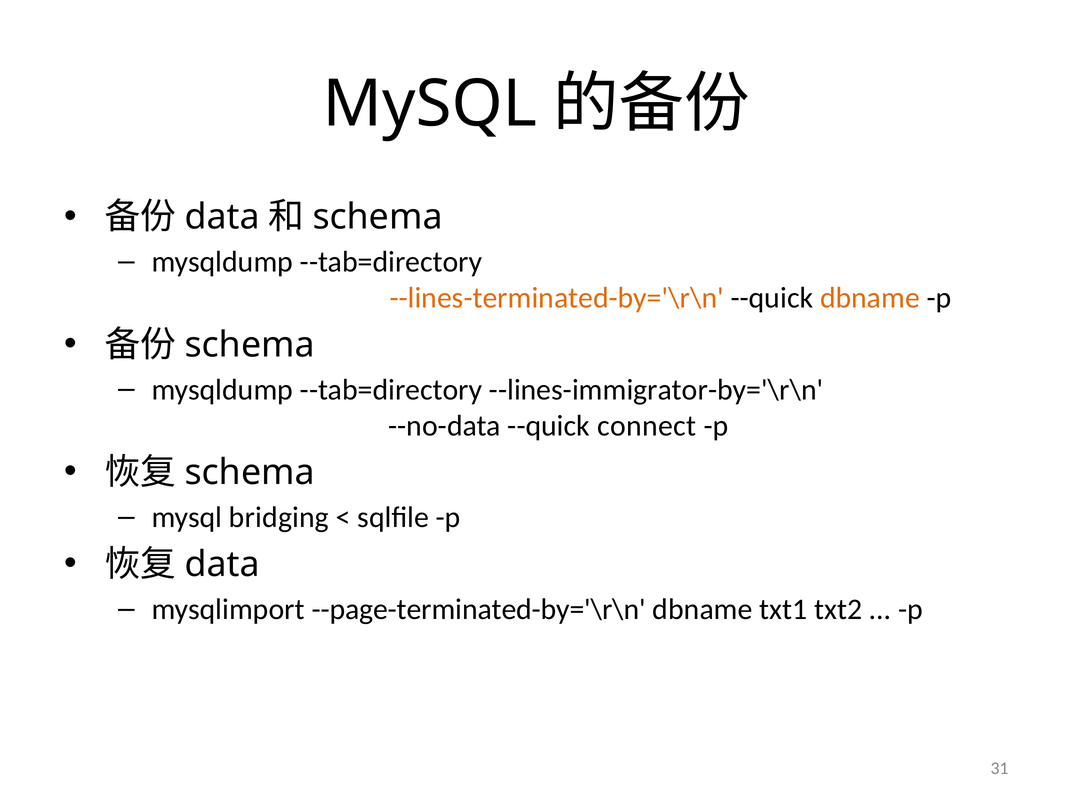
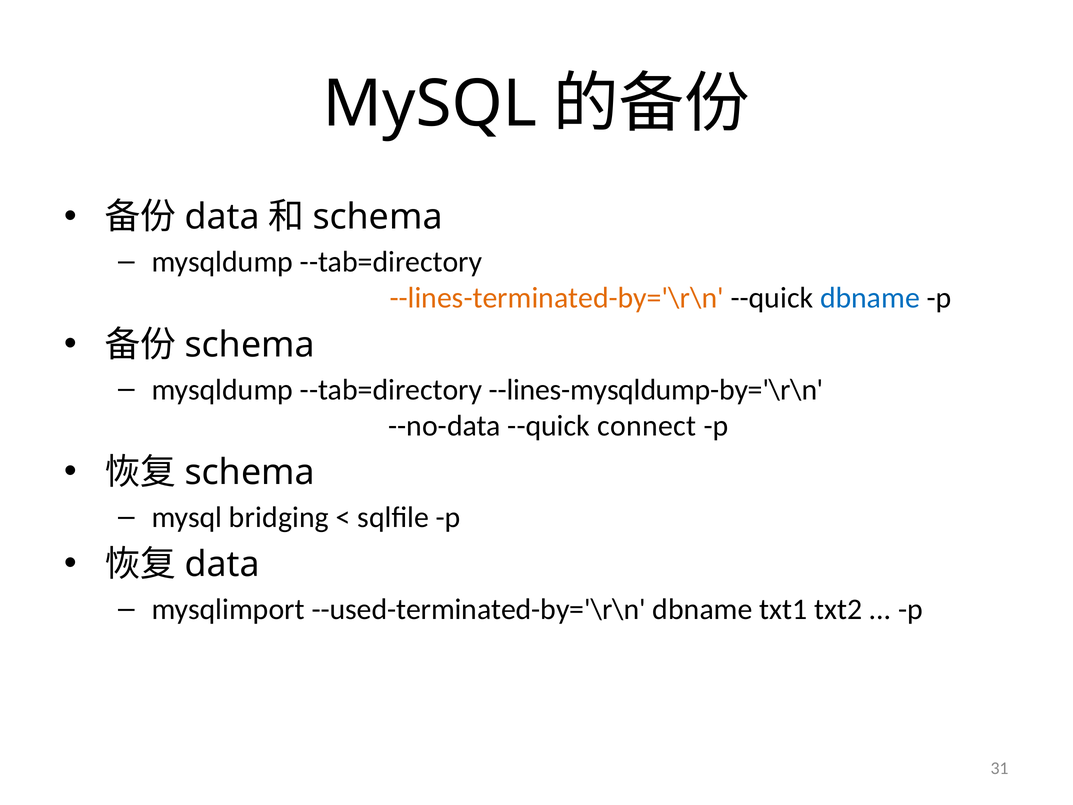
dbname colour: orange -> blue (870, 298)
--lines-immigrator-by='\r\n: --lines-immigrator-by='\r\n -> --lines-mysqldump-by='\r\n (656, 390)
--page-terminated-by='\r\n: --page-terminated-by='\r\n -> --used-terminated-by='\r\n (479, 609)
